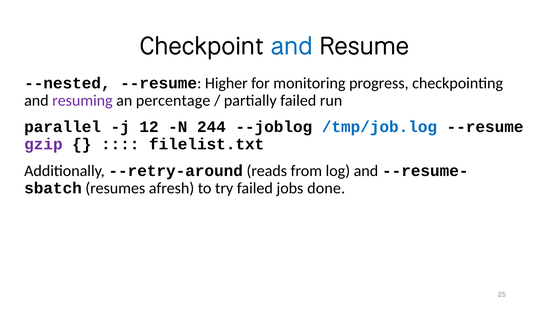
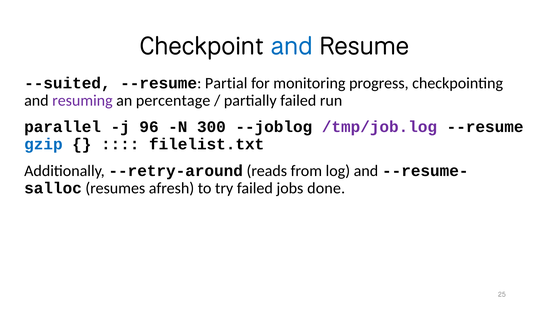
--nested: --nested -> --suited (67, 83)
Higher: Higher -> Partial (226, 83)
12: 12 -> 96 (149, 127)
244: 244 -> 300 (211, 127)
/tmp/job.log colour: blue -> purple (379, 127)
gzip colour: purple -> blue (43, 144)
sbatch: sbatch -> salloc (53, 188)
